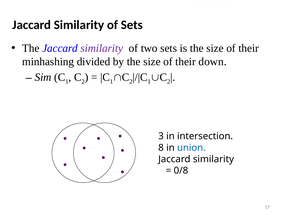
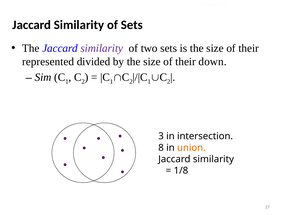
minhashing: minhashing -> represented (48, 62)
union colour: blue -> orange (191, 148)
0/8: 0/8 -> 1/8 (181, 171)
